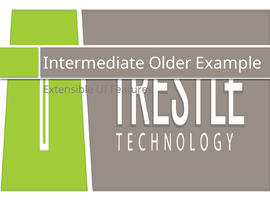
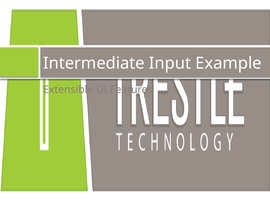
Older: Older -> Input (170, 63)
